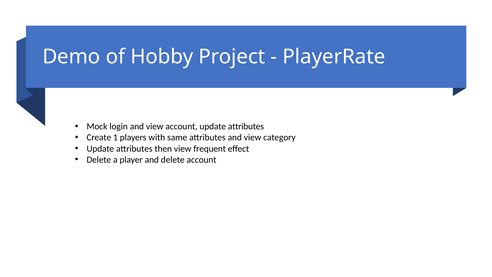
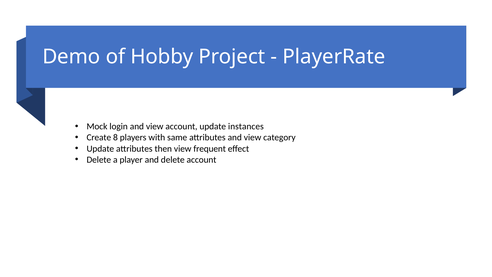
account update attributes: attributes -> instances (246, 126)
1: 1 -> 8 (115, 137)
